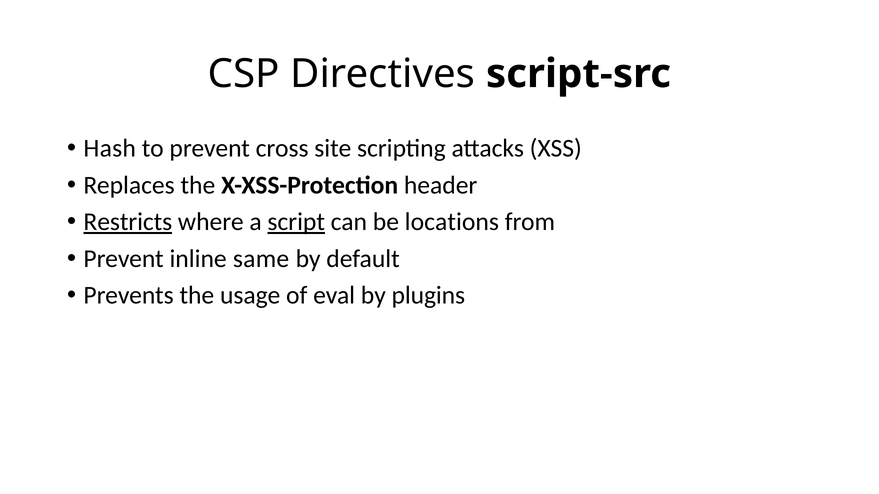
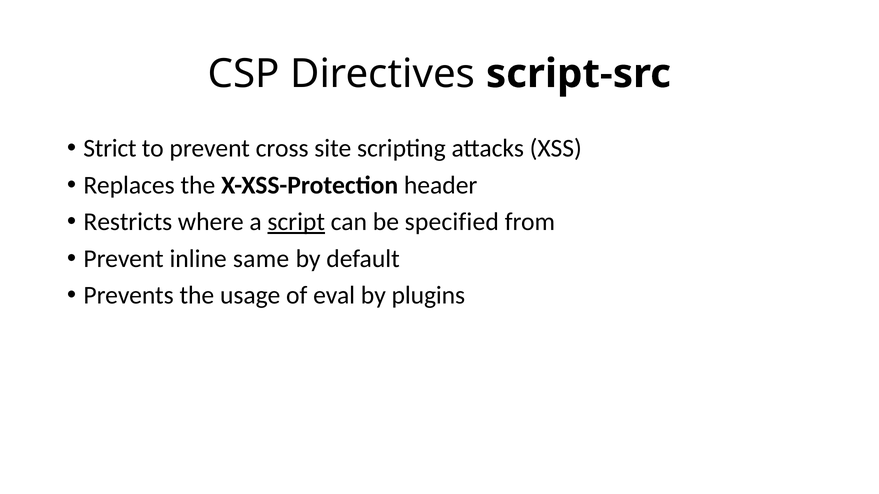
Hash: Hash -> Strict (110, 149)
Restricts underline: present -> none (128, 222)
locations: locations -> specified (452, 222)
